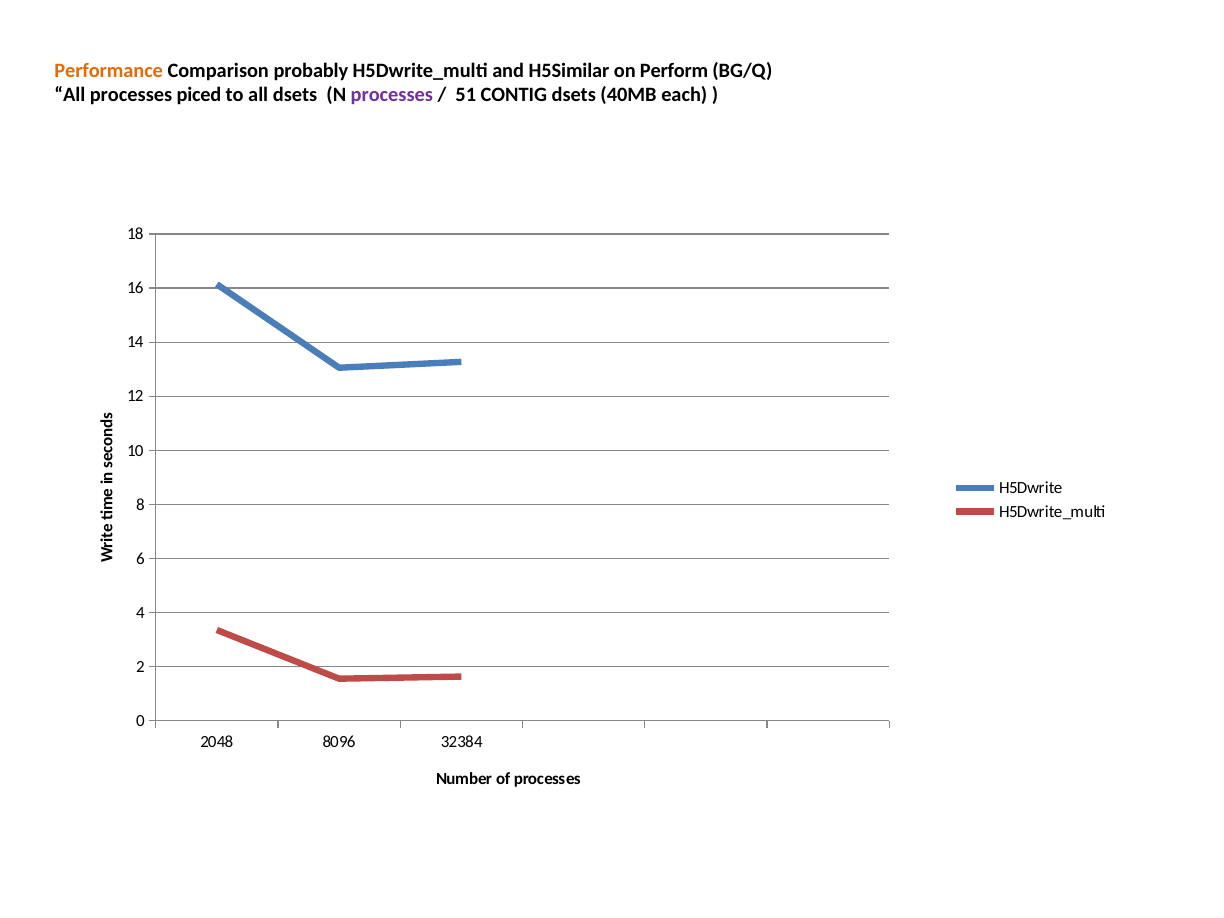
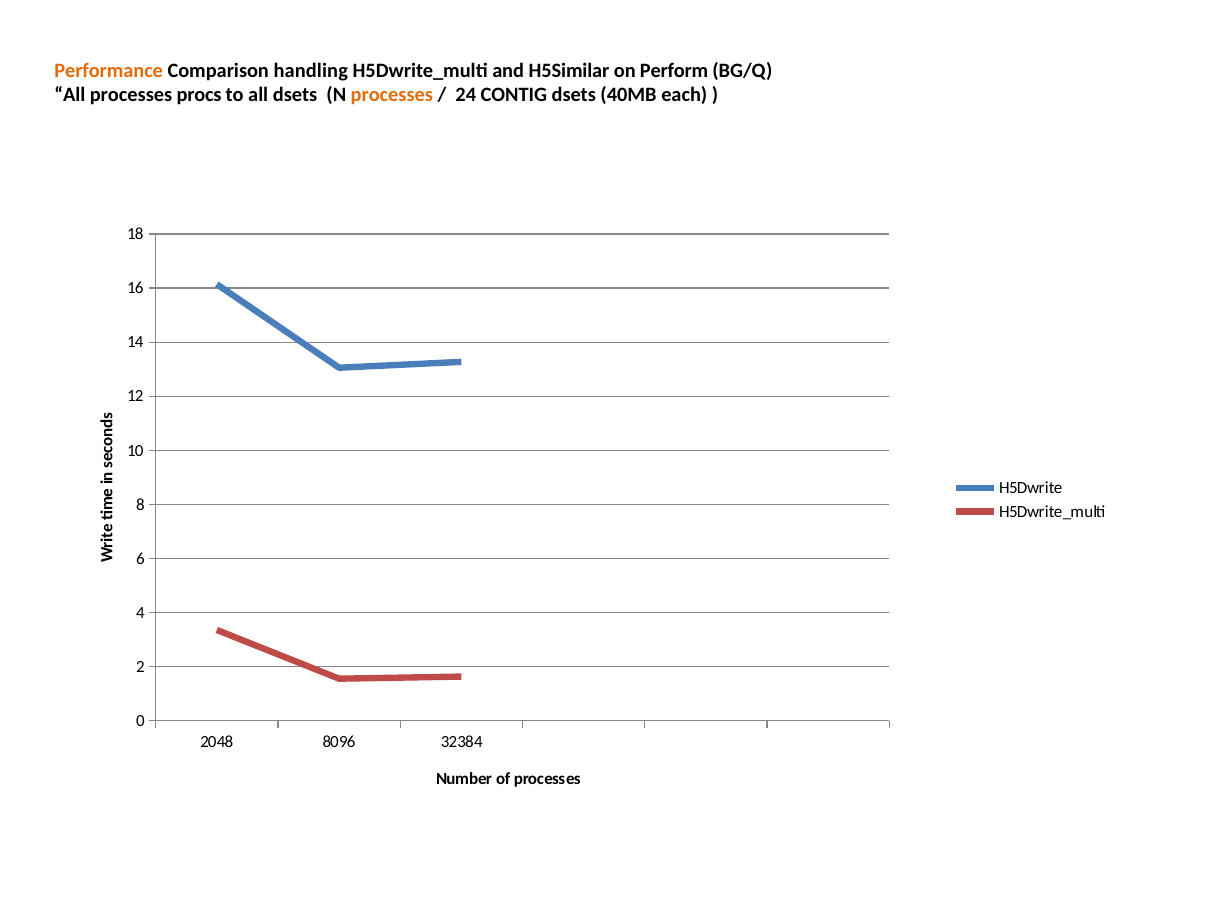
probably: probably -> handling (311, 71)
piced: piced -> procs (199, 95)
processes colour: purple -> orange (392, 95)
51: 51 -> 24 (466, 95)
